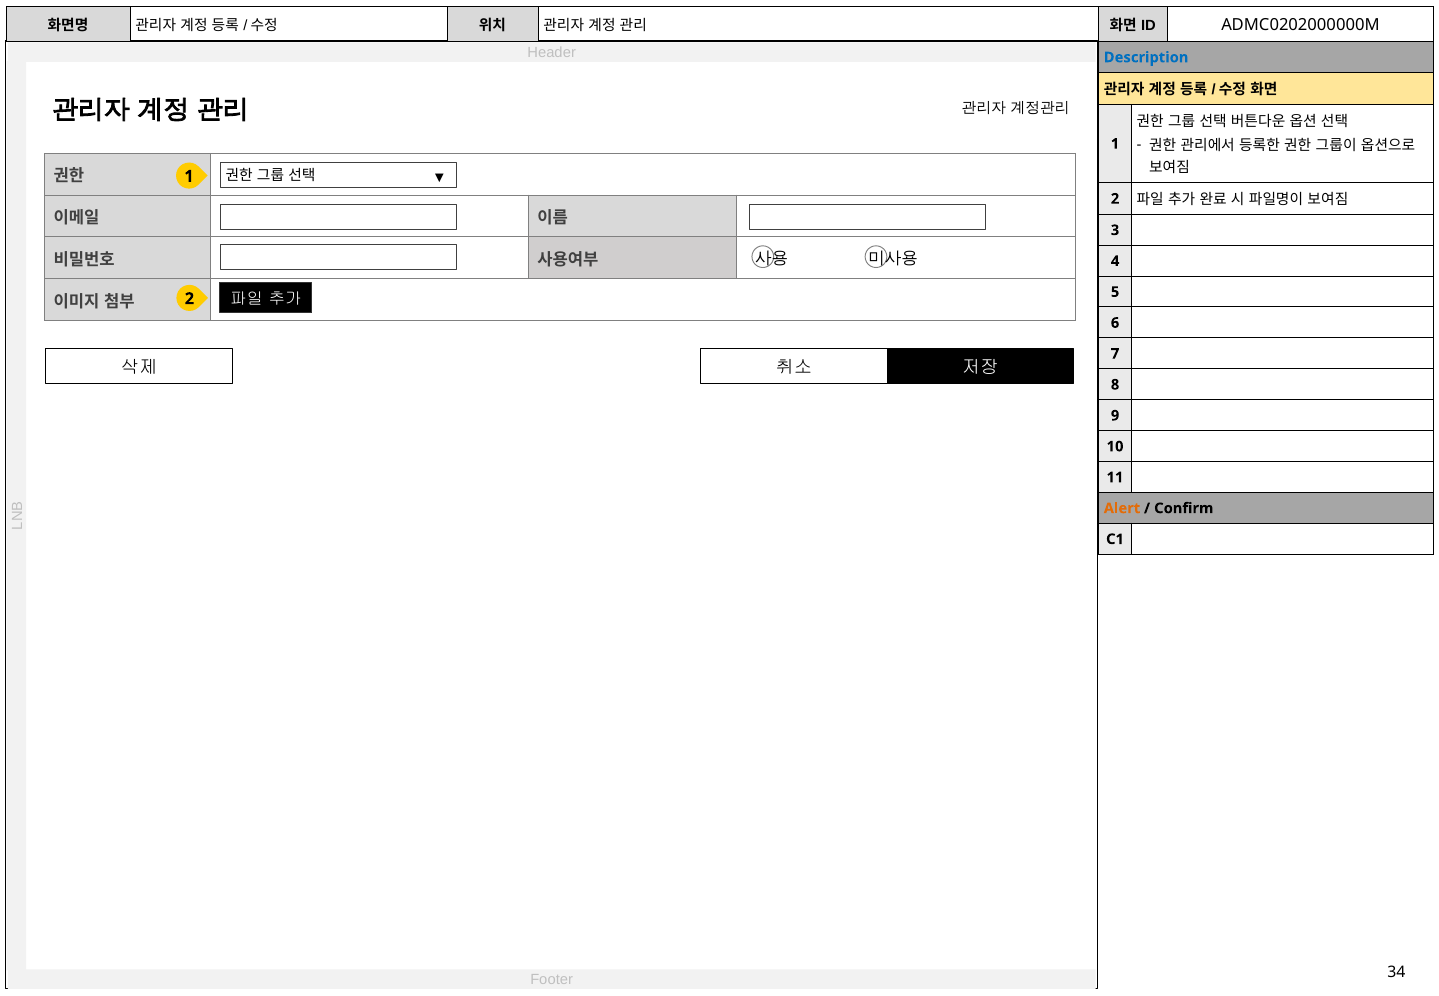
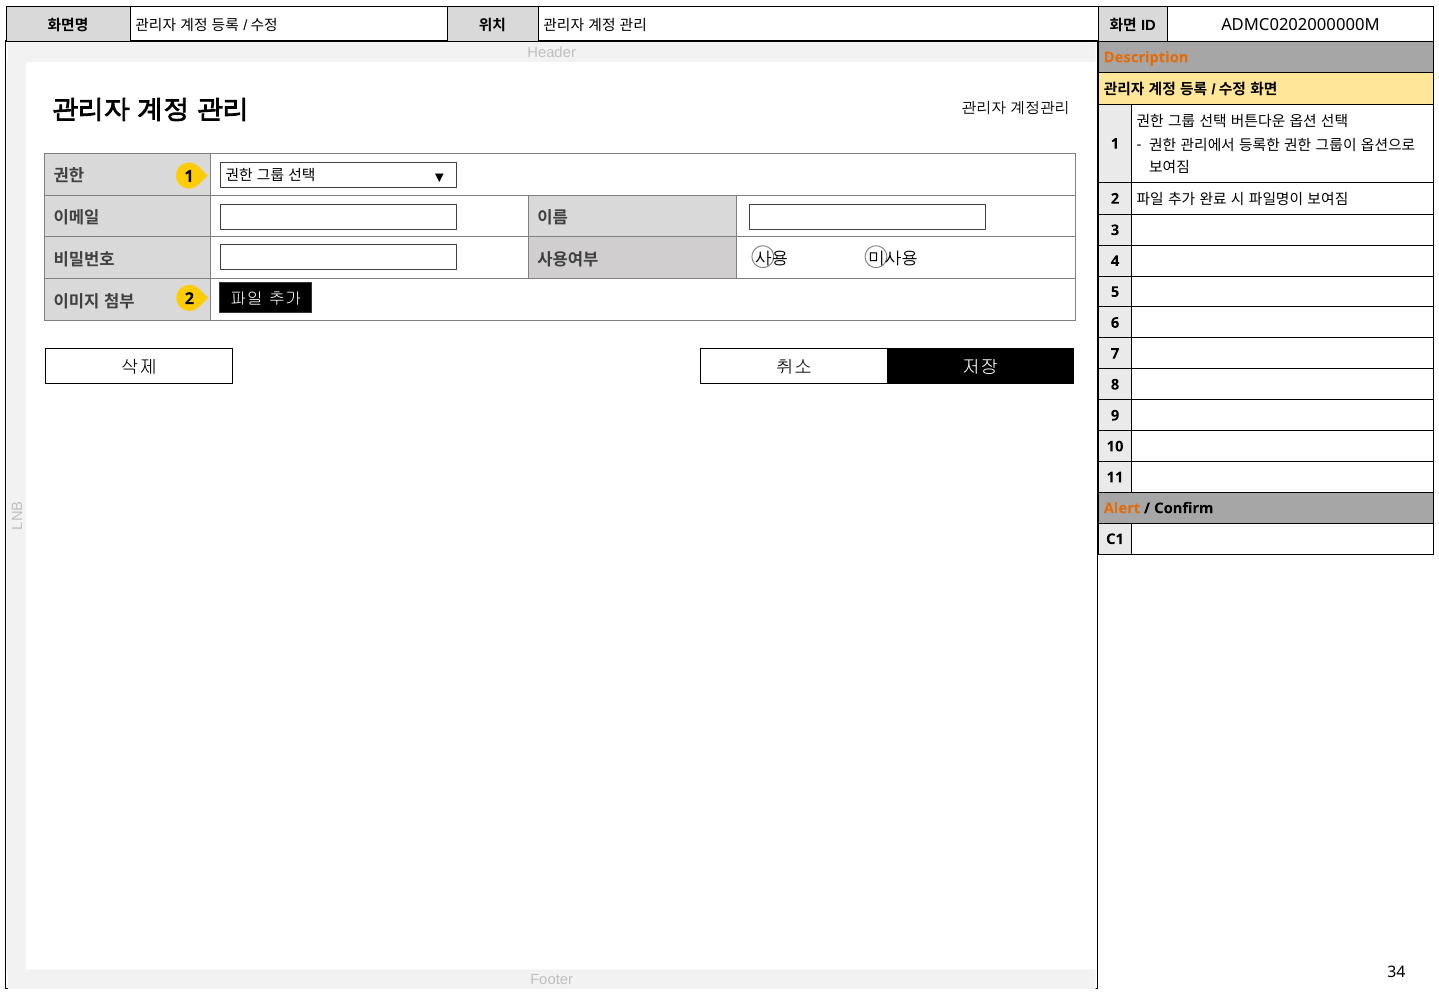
Description colour: blue -> orange (1146, 57)
